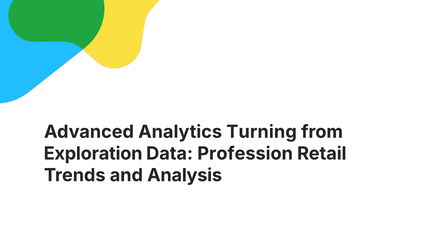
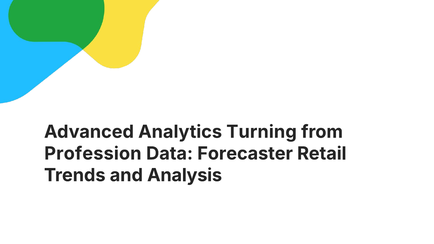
Exploration: Exploration -> Profession (93, 154)
Profession: Profession -> Forecaster (245, 154)
